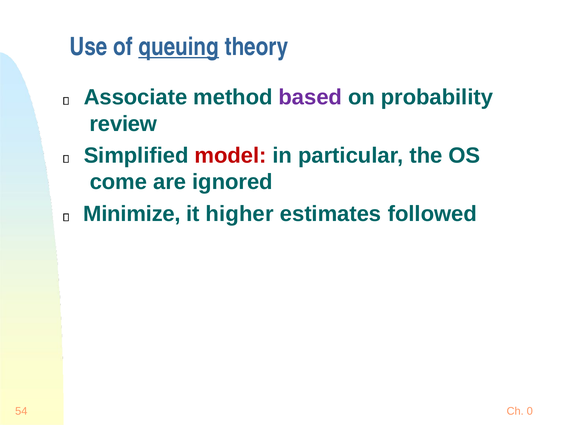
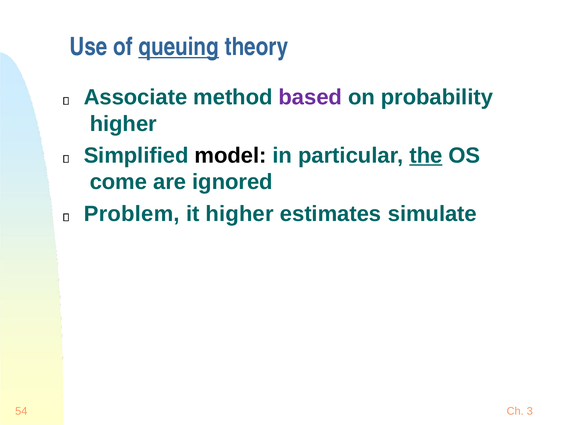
review: review -> higher (123, 124)
model colour: red -> black (230, 156)
the underline: none -> present (426, 156)
Minimize: Minimize -> Problem (132, 214)
followed: followed -> simulate (432, 214)
0: 0 -> 3 (530, 412)
